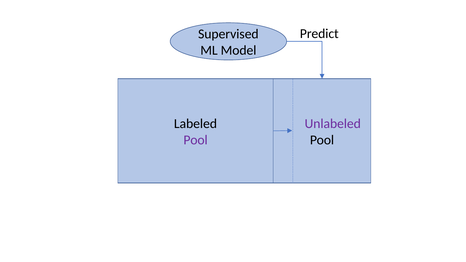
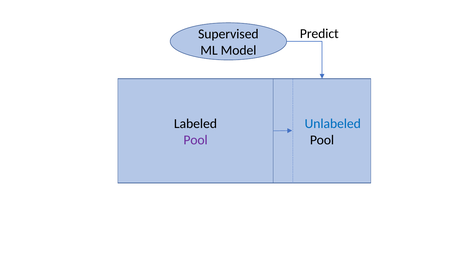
Unlabeled colour: purple -> blue (333, 124)
